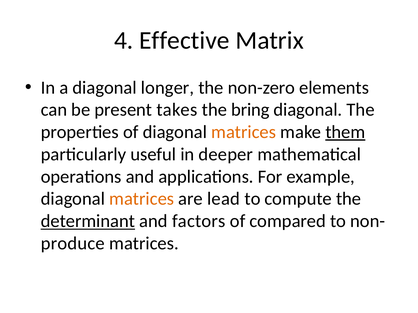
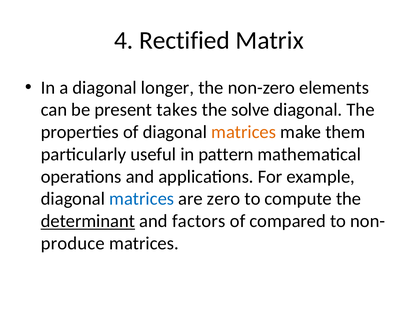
Effective: Effective -> Rectified (184, 40)
bring: bring -> solve (250, 110)
them underline: present -> none (345, 132)
deeper: deeper -> pattern (226, 155)
matrices colour: orange -> blue (142, 199)
lead: lead -> zero (224, 199)
